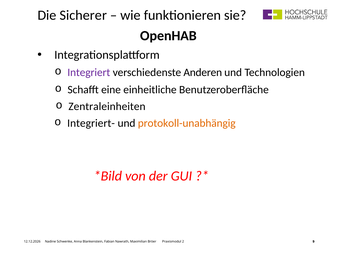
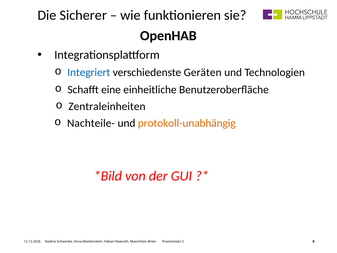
Integriert colour: purple -> blue (89, 72)
Anderen: Anderen -> Geräten (203, 72)
Integriert-: Integriert- -> Nachteile- (91, 123)
